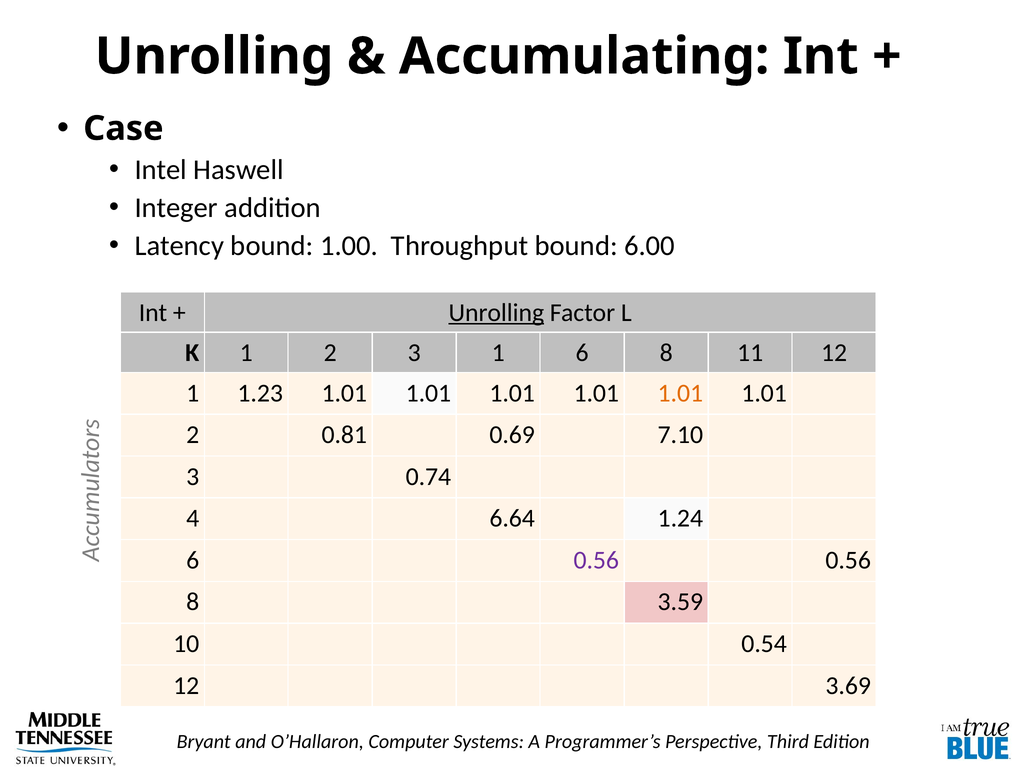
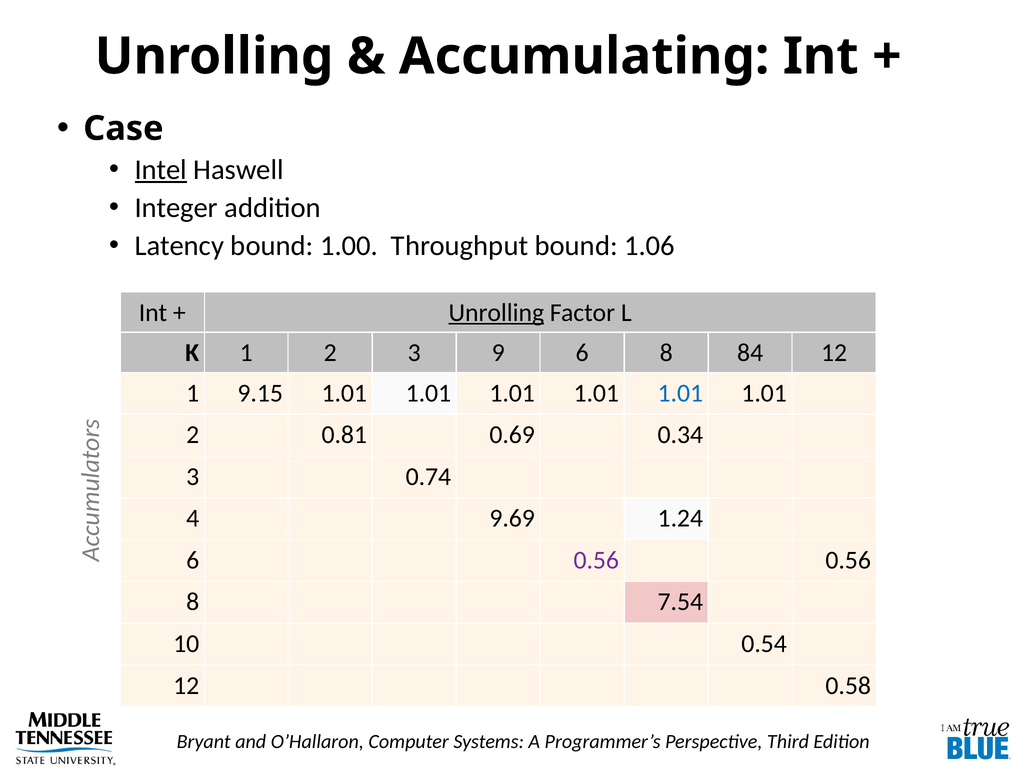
Intel underline: none -> present (161, 170)
6.00: 6.00 -> 1.06 (650, 246)
3 1: 1 -> 9 (498, 353)
11: 11 -> 84 (750, 353)
1.23: 1.23 -> 9.15 (260, 393)
1.01 colour: orange -> blue (680, 393)
7.10: 7.10 -> 0.34 (680, 435)
6.64: 6.64 -> 9.69 (512, 519)
3.59: 3.59 -> 7.54 (680, 602)
3.69: 3.69 -> 0.58 (848, 686)
